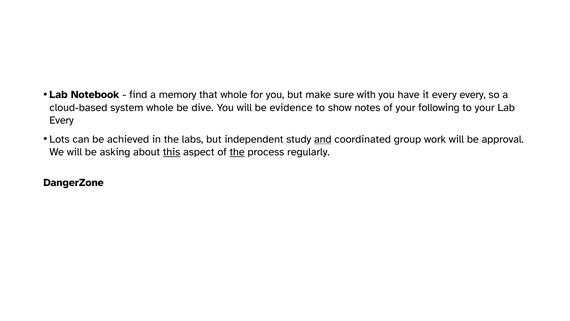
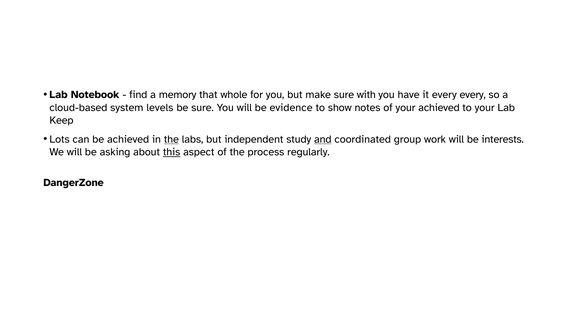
system whole: whole -> levels (160, 107)
be dive: dive -> sure (203, 107)
your following: following -> achieved (439, 107)
Every: Every -> Keep (62, 120)
the underline: none -> present (171, 139)
approval: approval -> interests (503, 139)
the underline: present -> none (237, 152)
